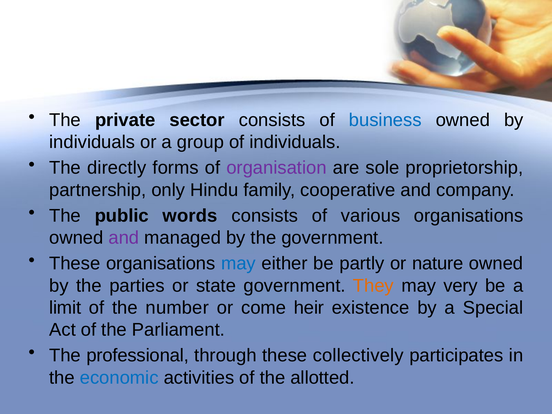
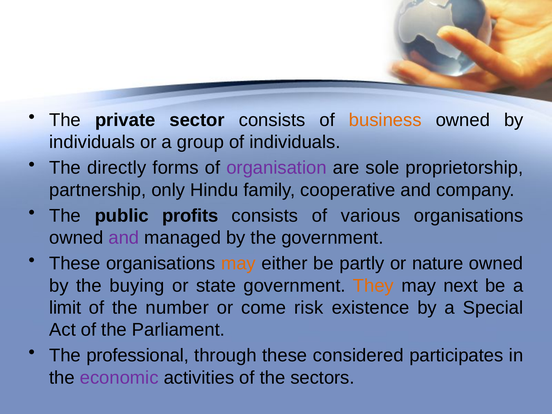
business colour: blue -> orange (385, 120)
words: words -> profits (190, 216)
may colour: blue -> orange (238, 264)
parties: parties -> buying (137, 286)
very: very -> next (461, 286)
heir: heir -> risk (309, 308)
collectively: collectively -> considered (358, 356)
economic colour: blue -> purple (119, 378)
allotted: allotted -> sectors (322, 378)
